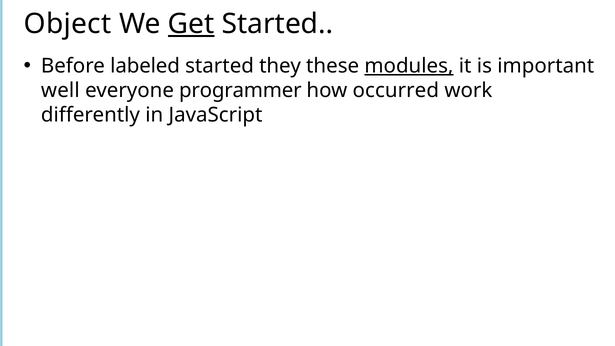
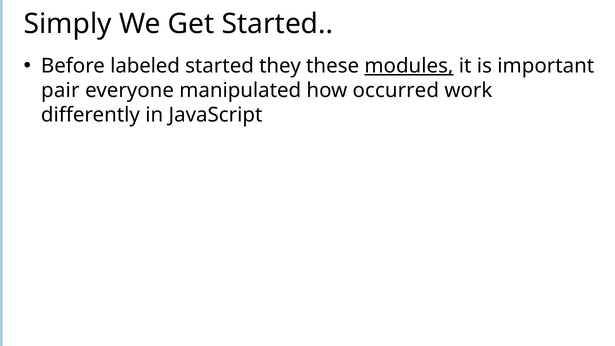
Object: Object -> Simply (68, 24)
Get underline: present -> none (191, 24)
well: well -> pair (60, 90)
programmer: programmer -> manipulated (240, 90)
